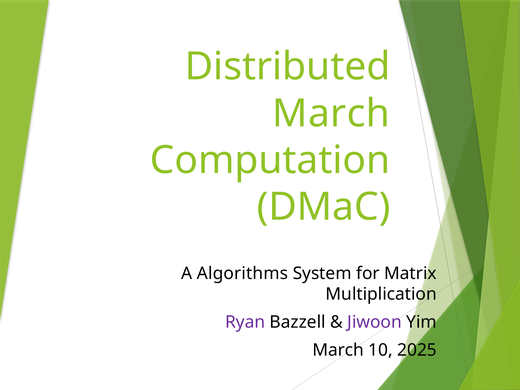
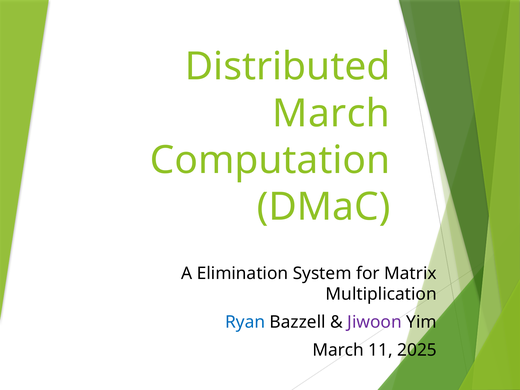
Algorithms: Algorithms -> Elimination (243, 273)
Ryan colour: purple -> blue (245, 322)
10: 10 -> 11 (380, 350)
